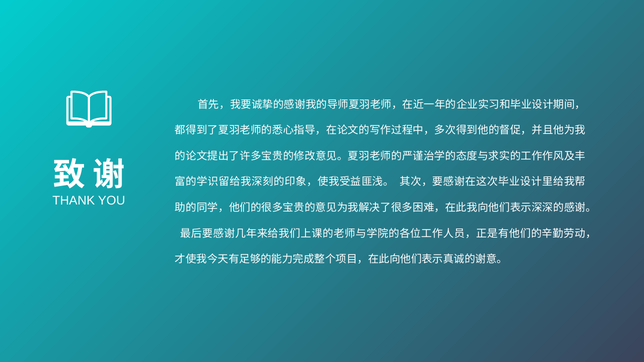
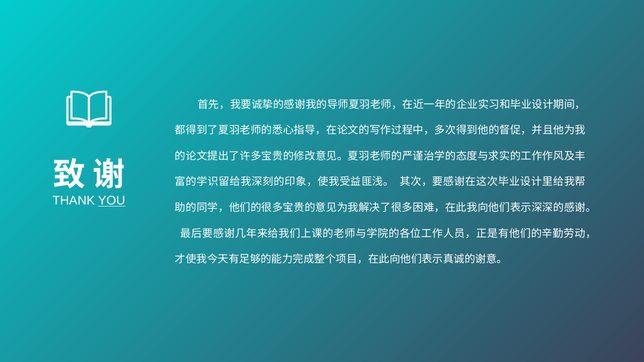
YOU underline: none -> present (112, 201)
